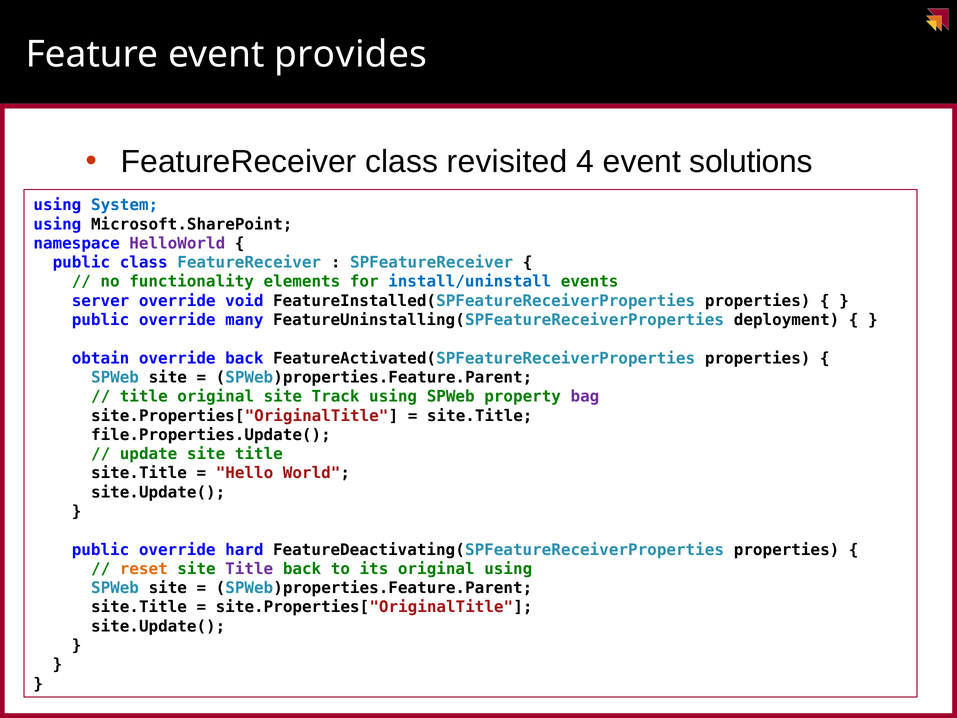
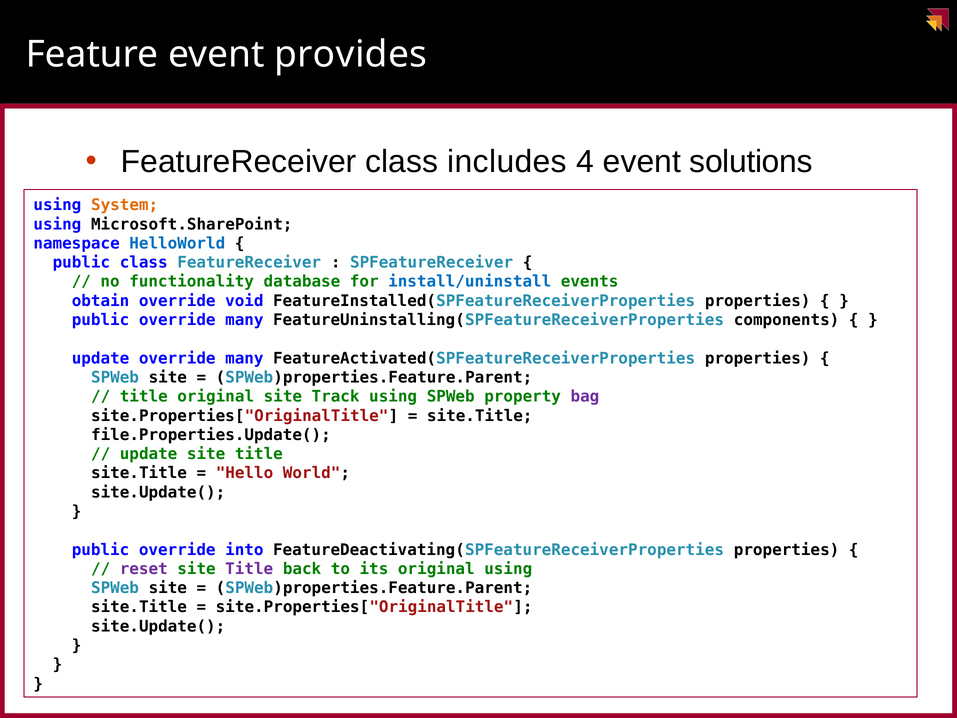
revisited: revisited -> includes (507, 162)
System colour: blue -> orange (125, 205)
HelloWorld colour: purple -> blue (177, 243)
elements: elements -> database (302, 282)
server: server -> obtain (101, 301)
deployment: deployment -> components (787, 320)
obtain: obtain -> update (101, 358)
back: back -> many (244, 358)
hard: hard -> into (244, 550)
reset colour: orange -> purple (144, 569)
